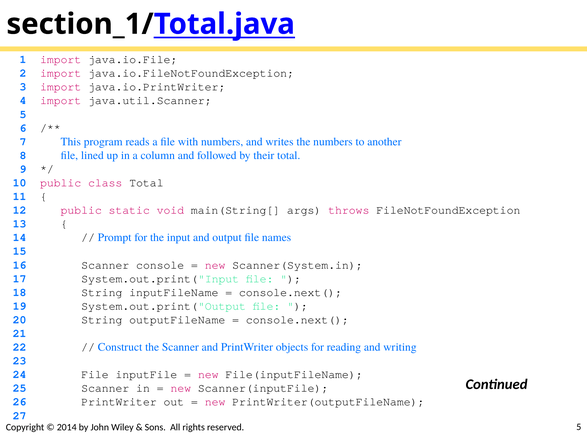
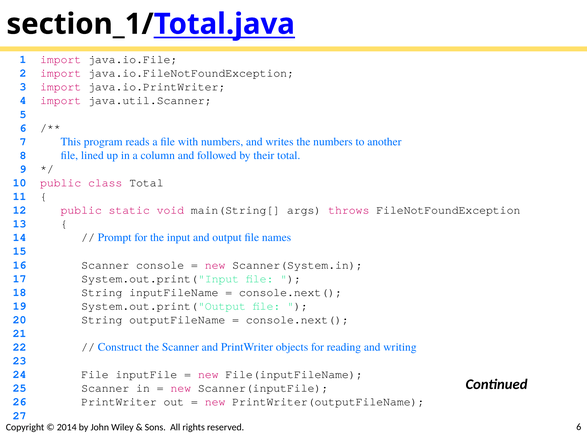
5: 5 -> 6 (579, 427)
